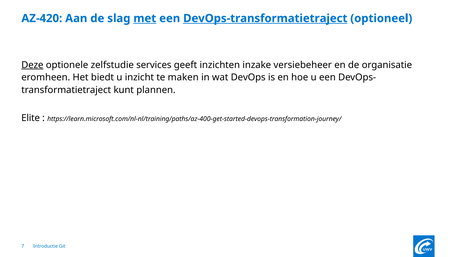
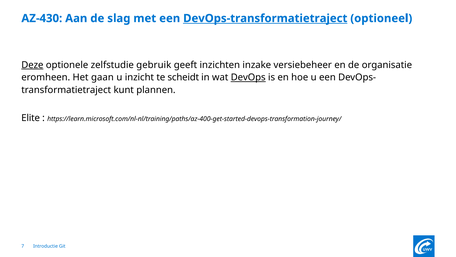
AZ-420: AZ-420 -> AZ-430 (42, 18)
met underline: present -> none (145, 18)
services: services -> gebruik (154, 65)
biedt: biedt -> gaan (102, 77)
maken: maken -> scheidt (183, 77)
DevOps underline: none -> present (248, 77)
